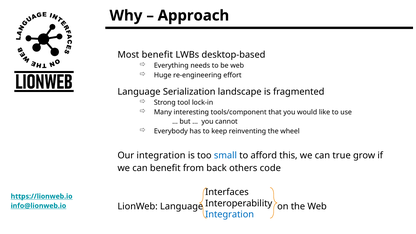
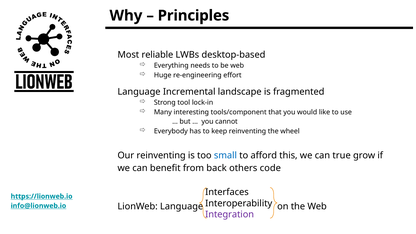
Approach: Approach -> Principles (193, 16)
Most benefit: benefit -> reliable (157, 55)
Serialization: Serialization -> Incremental (189, 92)
Our integration: integration -> reinventing (161, 156)
Integration colour: blue -> purple (230, 214)
